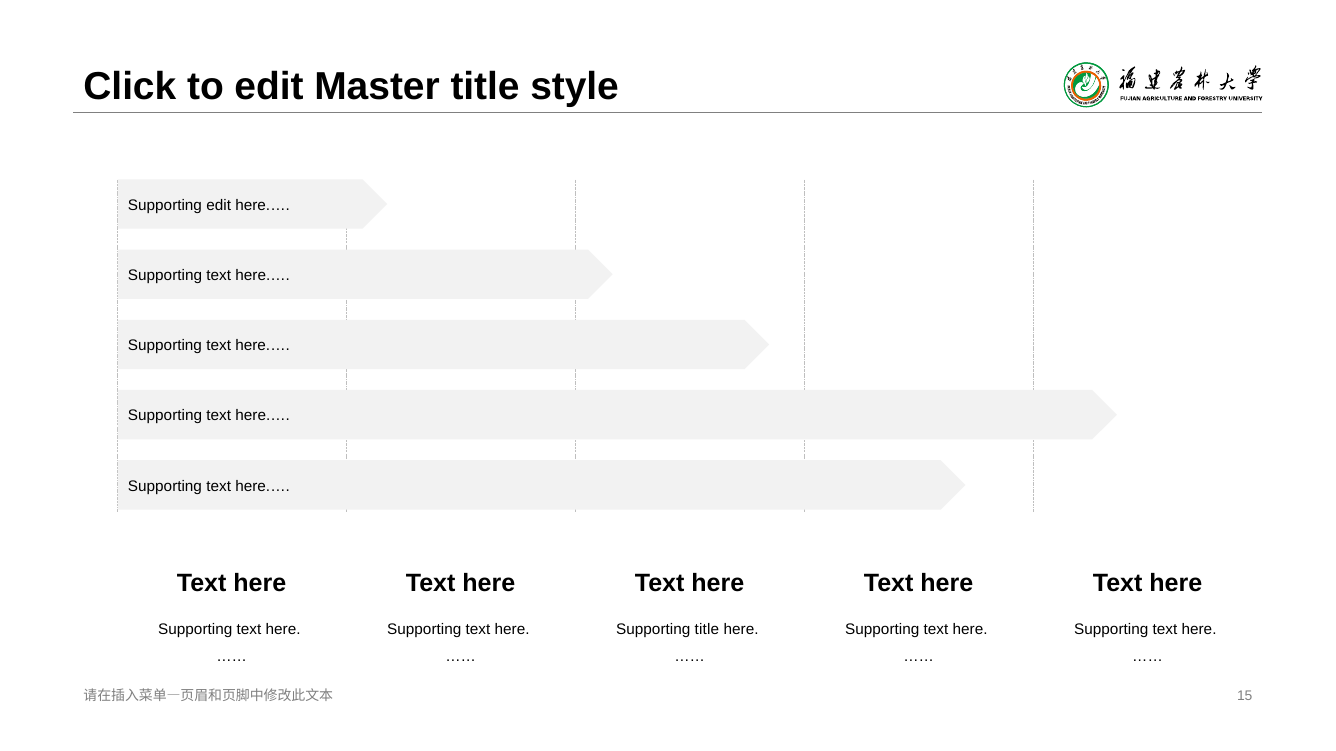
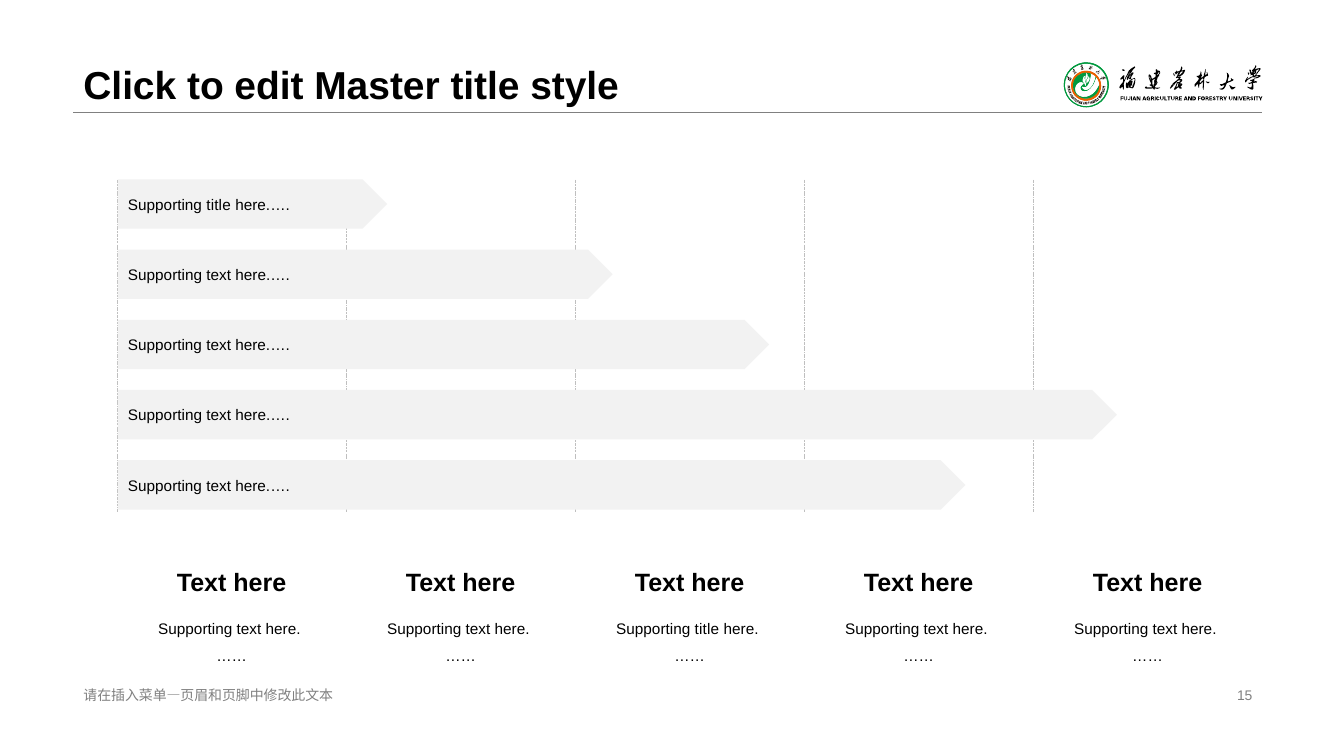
edit: edit -> title (219, 205)
